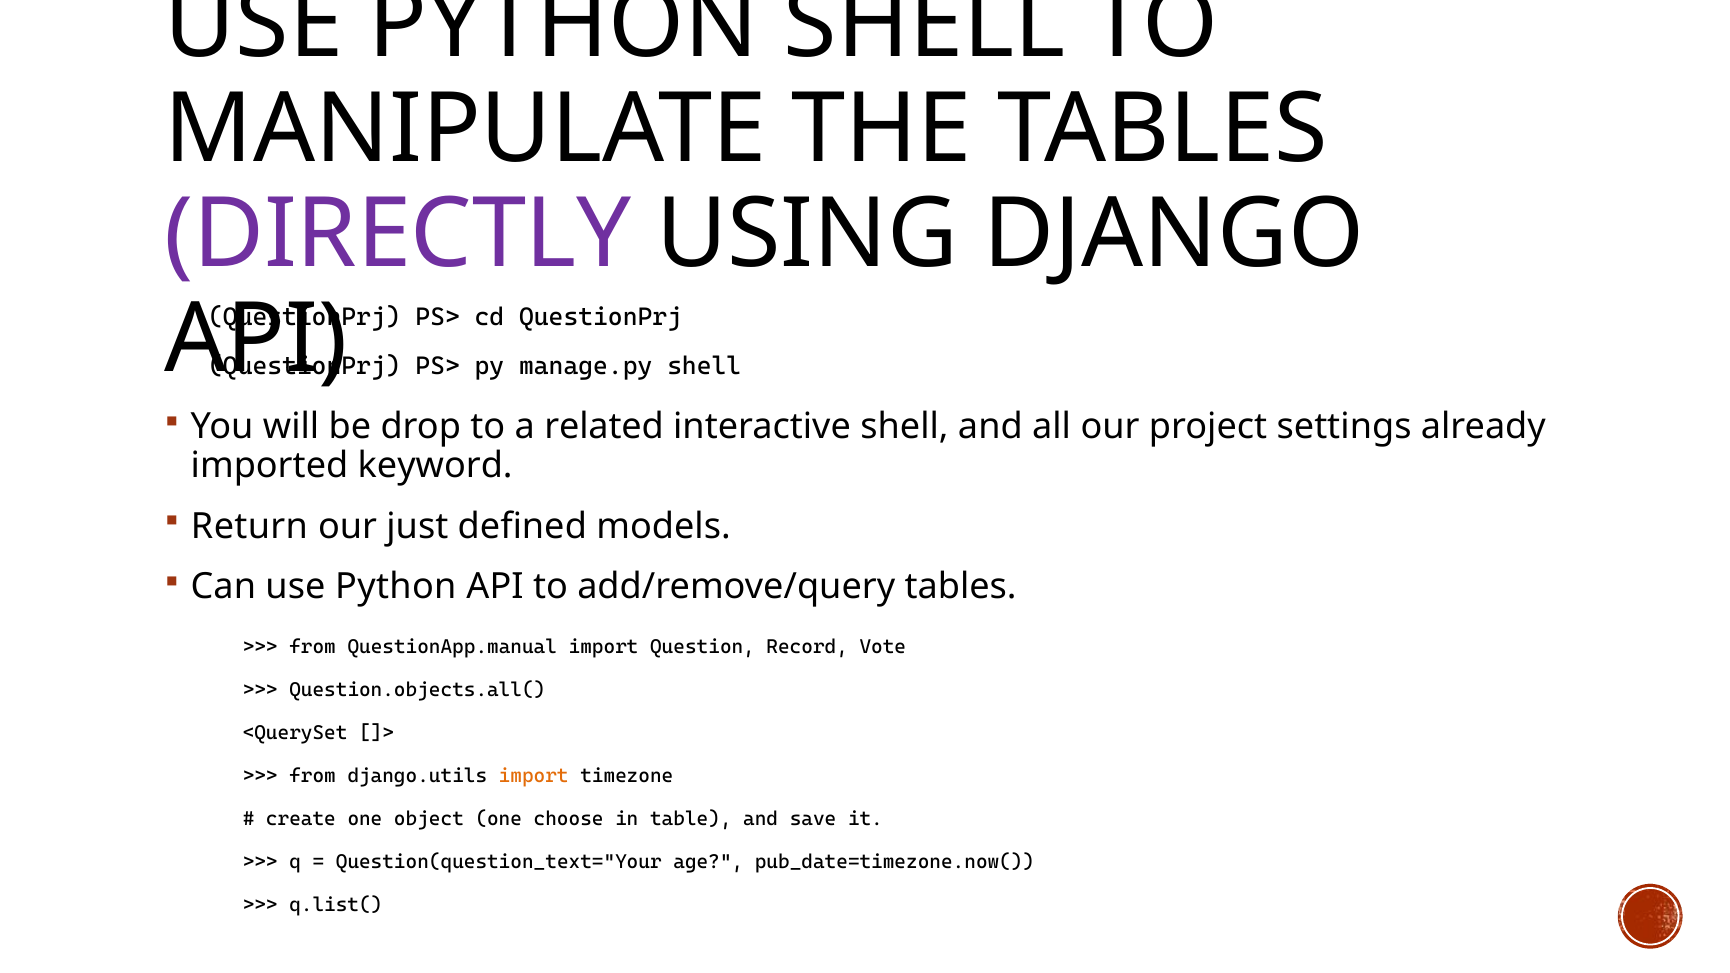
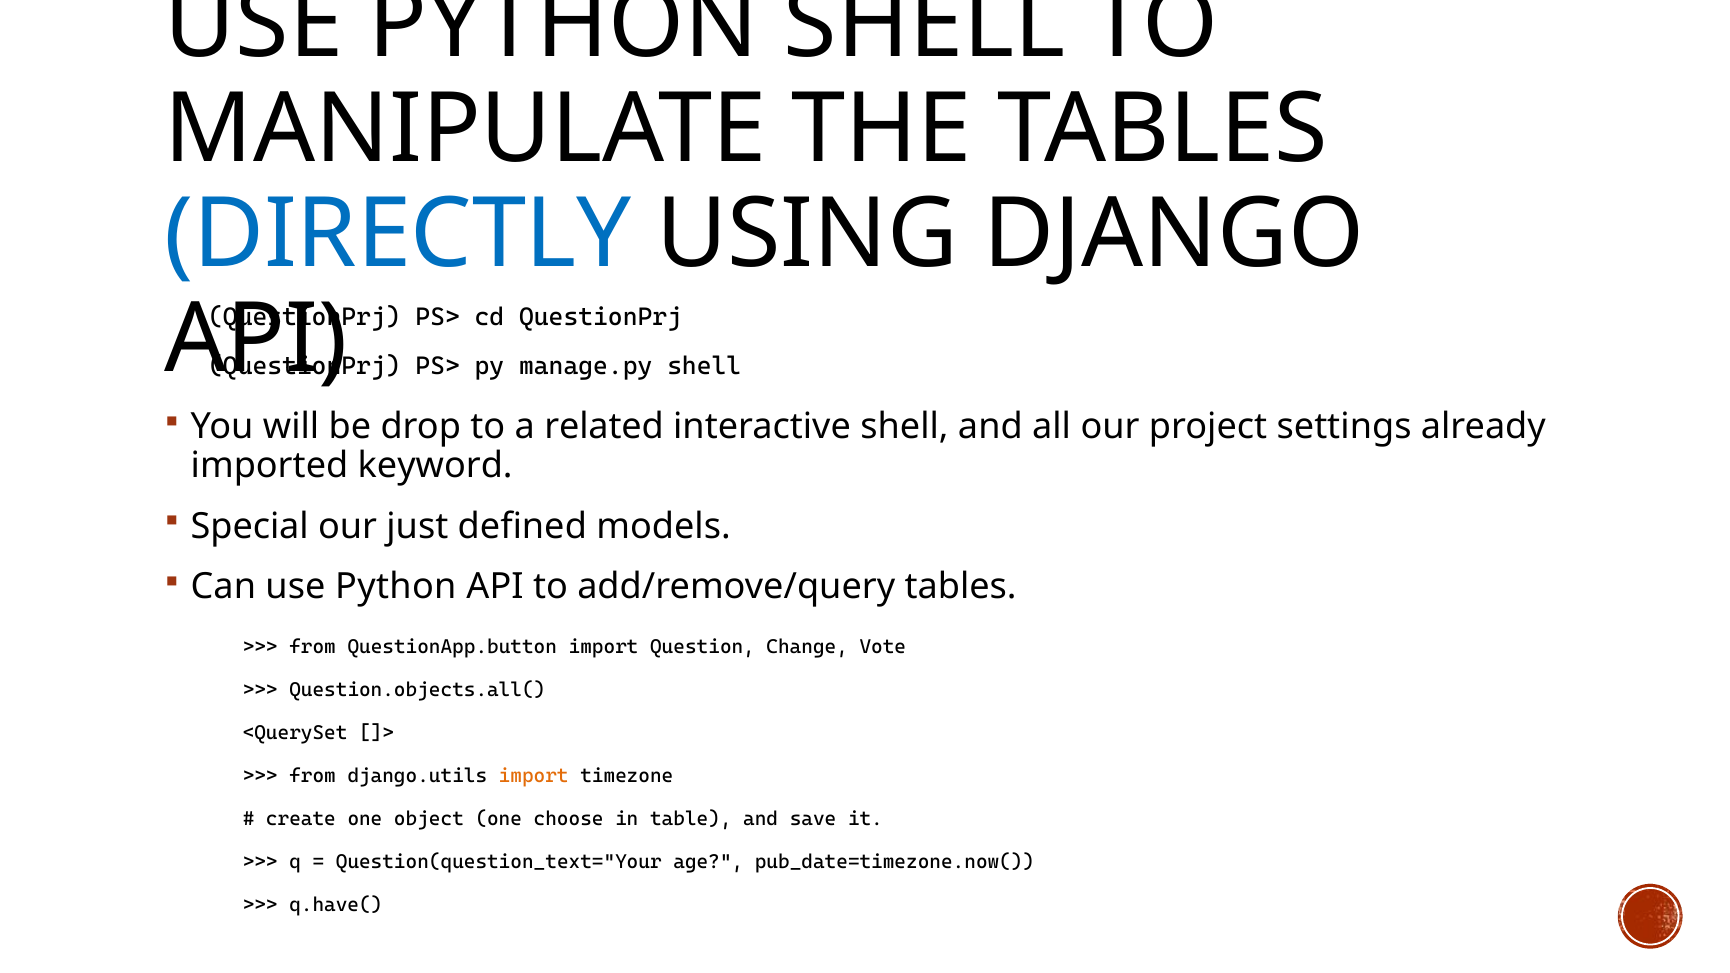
DIRECTLY colour: purple -> blue (398, 235)
Return: Return -> Special (250, 527)
QuestionApp.manual: QuestionApp.manual -> QuestionApp.button (452, 647)
Record: Record -> Change (807, 647)
q.list(: q.list( -> q.have( (336, 905)
